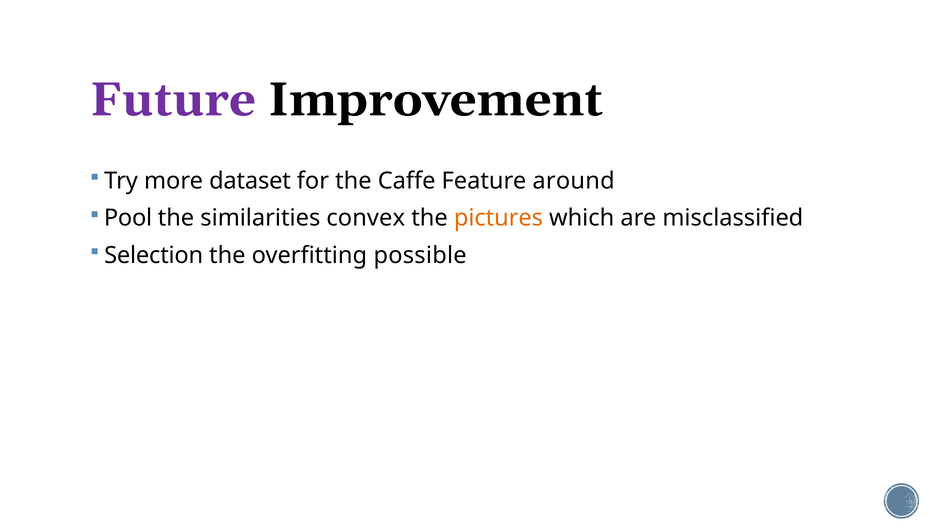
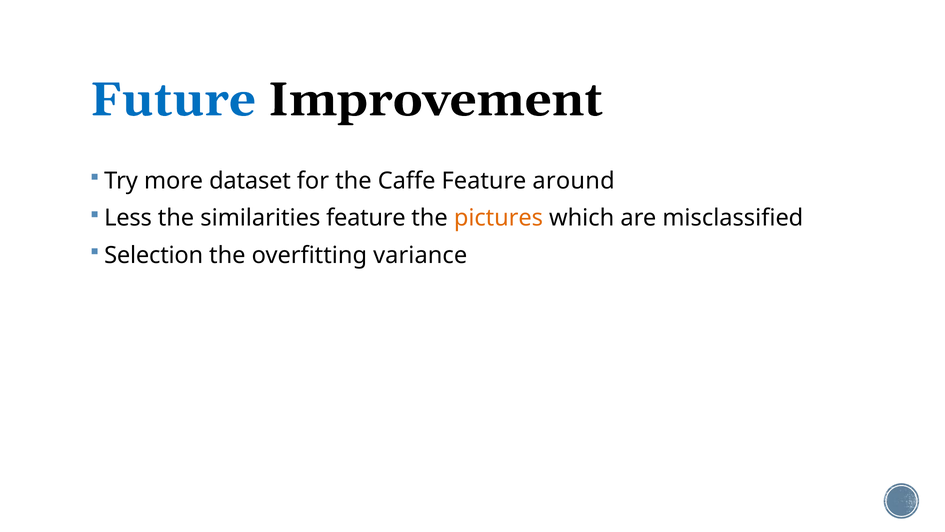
Future colour: purple -> blue (173, 100)
Pool: Pool -> Less (128, 218)
similarities convex: convex -> feature (366, 218)
possible: possible -> variance (420, 255)
